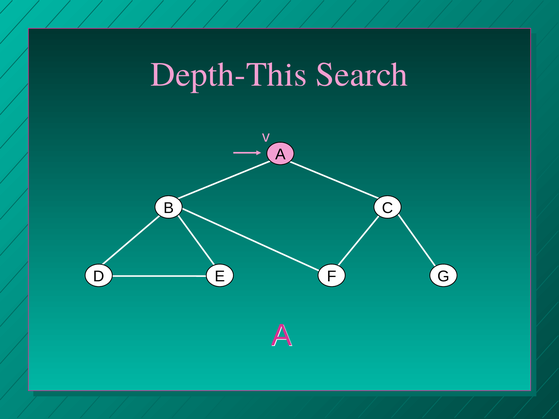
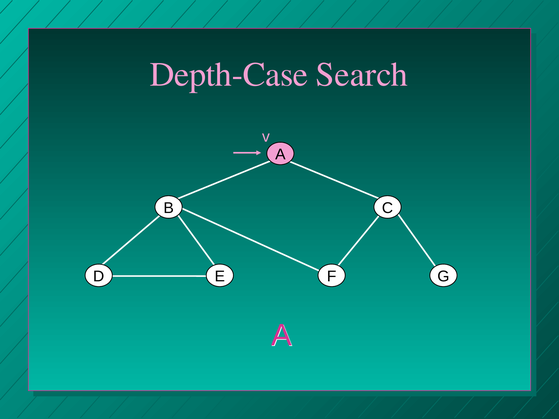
Depth-This: Depth-This -> Depth-Case (229, 75)
